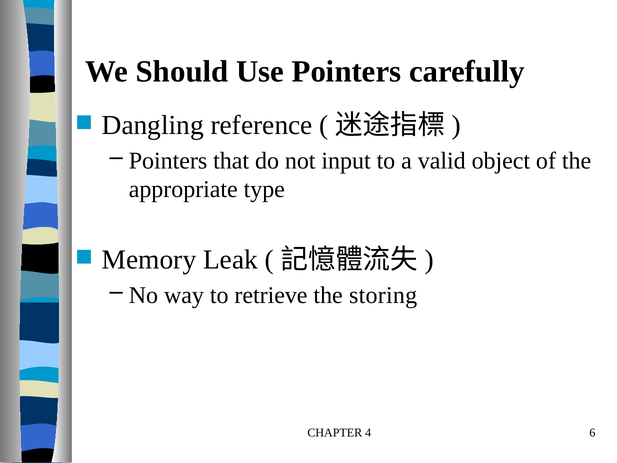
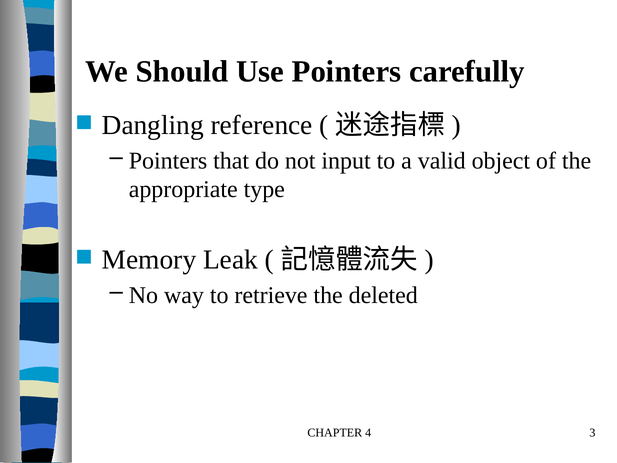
storing: storing -> deleted (383, 295)
6: 6 -> 3 (592, 433)
